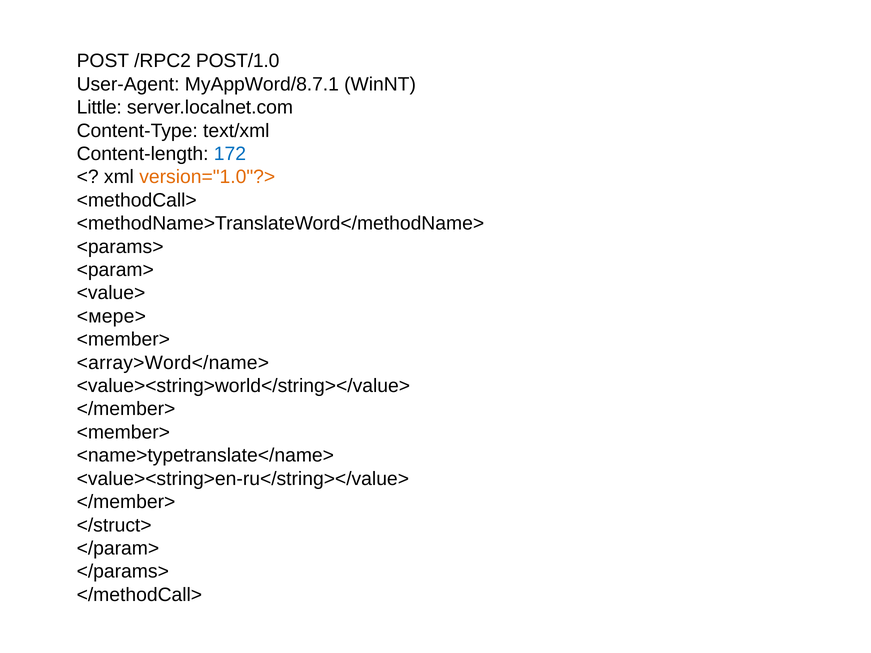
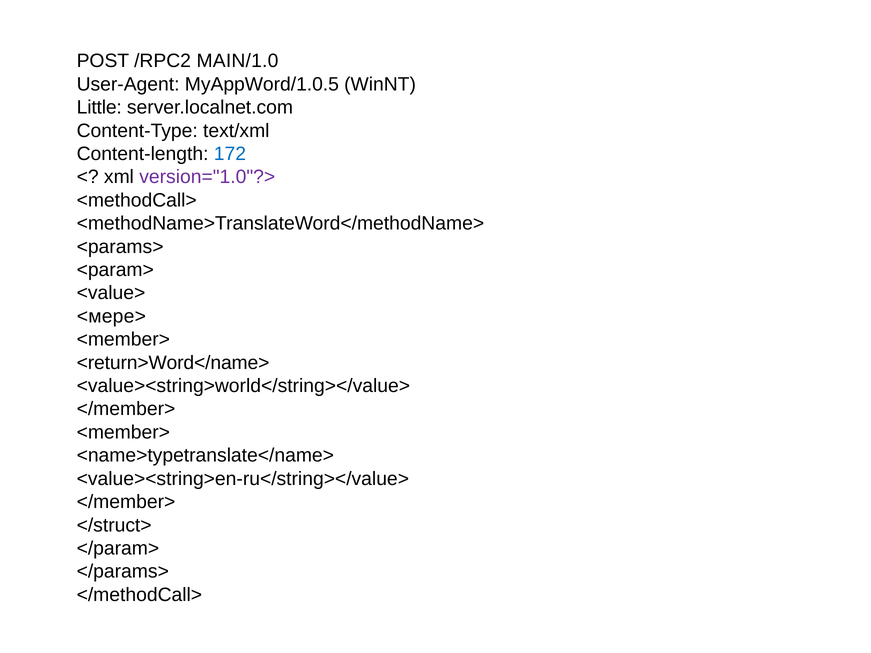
POST/1.0: POST/1.0 -> MAIN/1.0 (237, 61)
MyAppWord/8.7.1: MyAppWord/8.7.1 -> MyAppWord/1.0.5 (262, 84)
version="1.0"?> colour: orange -> purple (207, 177)
<array>Word</name>: <array>Word</name> -> <return>Word</name> (173, 363)
